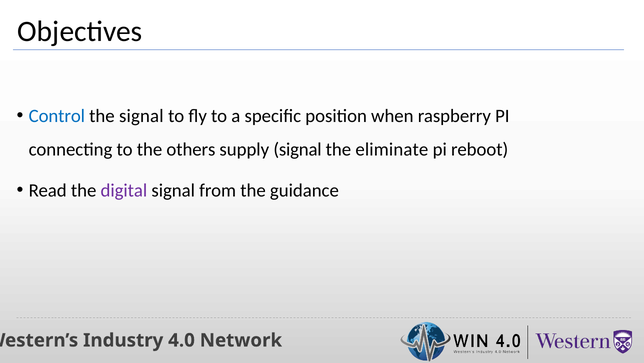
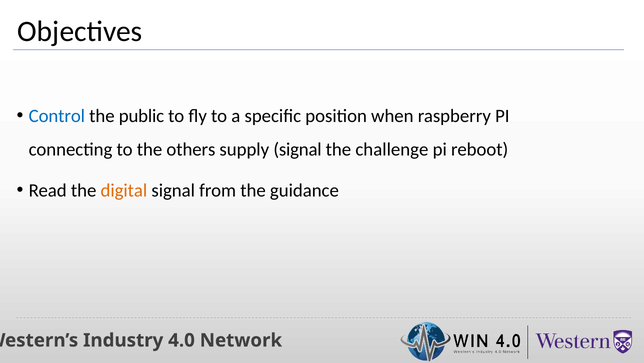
the signal: signal -> public (141, 116)
eliminate: eliminate -> challenge (392, 149)
digital colour: purple -> orange (124, 190)
